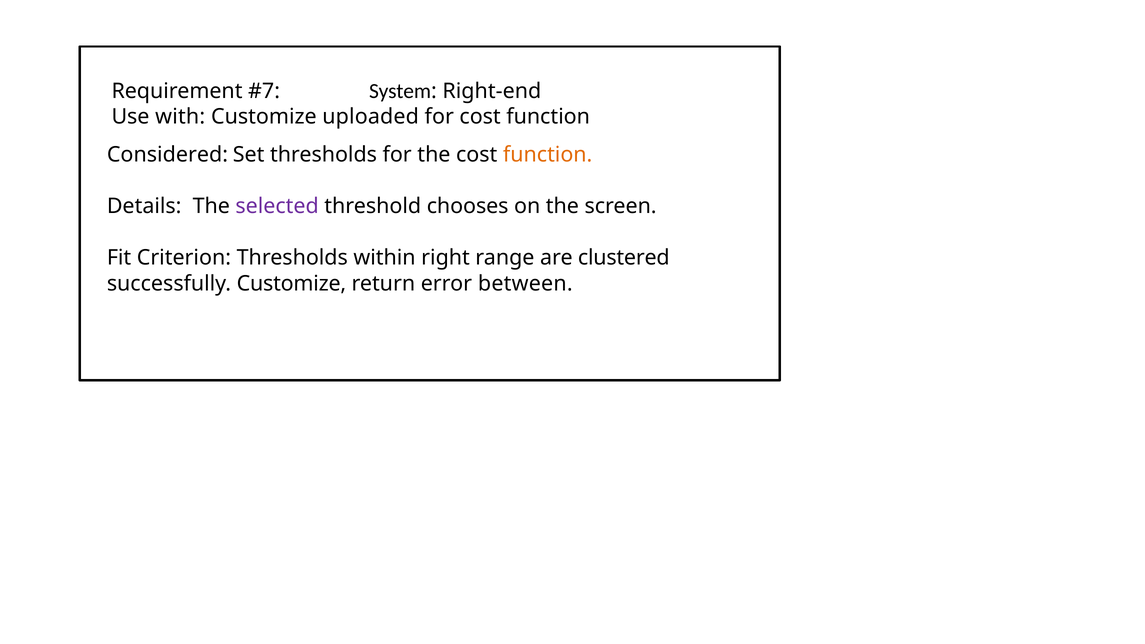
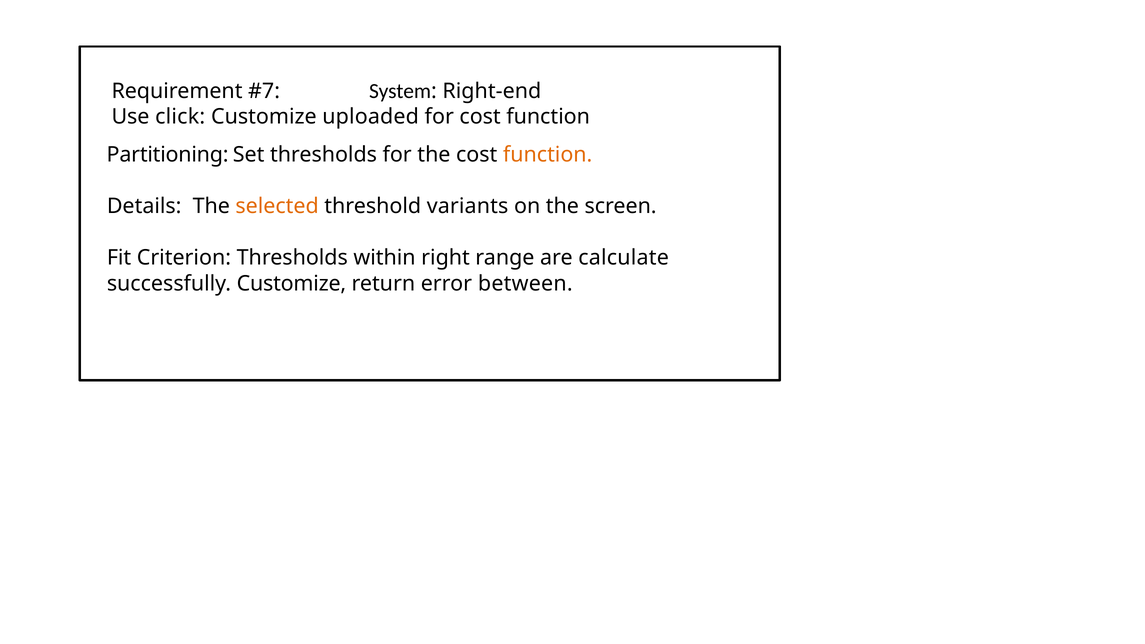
with: with -> click (180, 117)
Considered: Considered -> Partitioning (168, 155)
selected colour: purple -> orange (277, 206)
chooses: chooses -> variants (468, 206)
clustered: clustered -> calculate (624, 258)
